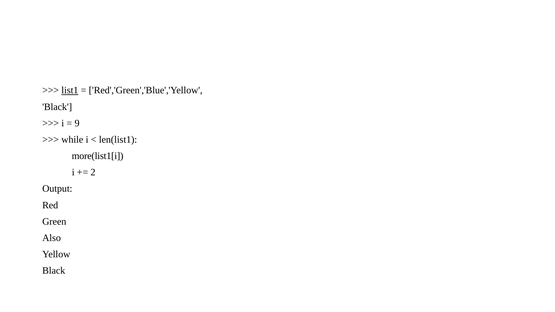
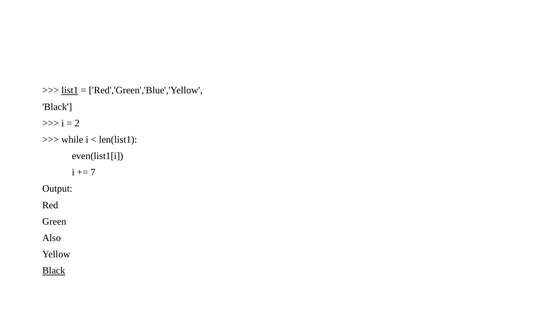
9: 9 -> 2 (77, 123)
more(list1[i: more(list1[i -> even(list1[i (98, 156)
2: 2 -> 7 (93, 172)
Black underline: none -> present (54, 271)
